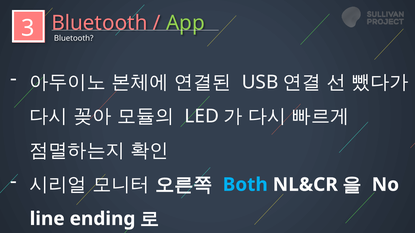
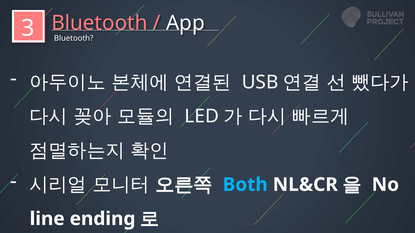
App colour: light green -> white (185, 23)
